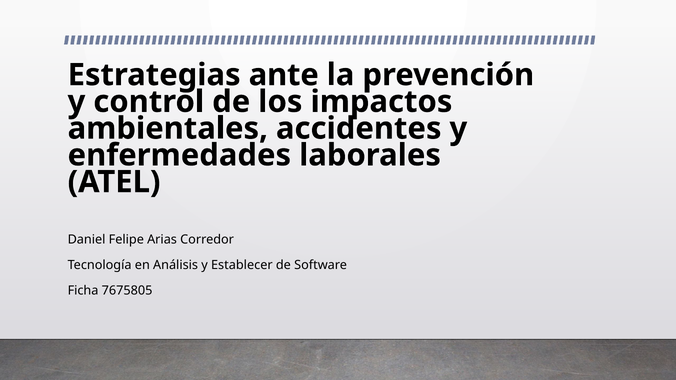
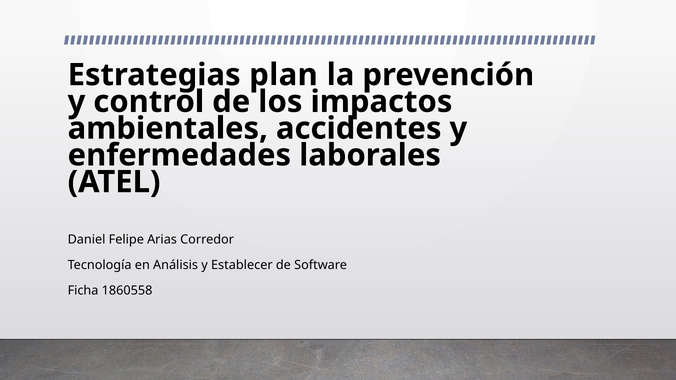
ante: ante -> plan (283, 75)
7675805: 7675805 -> 1860558 (127, 291)
